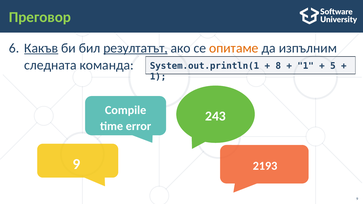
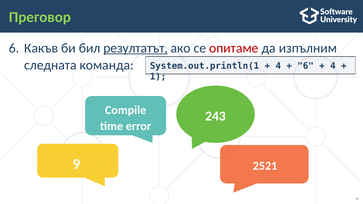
Какъв underline: present -> none (41, 48)
опитамe colour: orange -> red (234, 48)
8: 8 -> 4 (278, 66)
1: 1 -> 6 (306, 66)
5: 5 -> 4 (333, 66)
2193: 2193 -> 2521 (265, 166)
